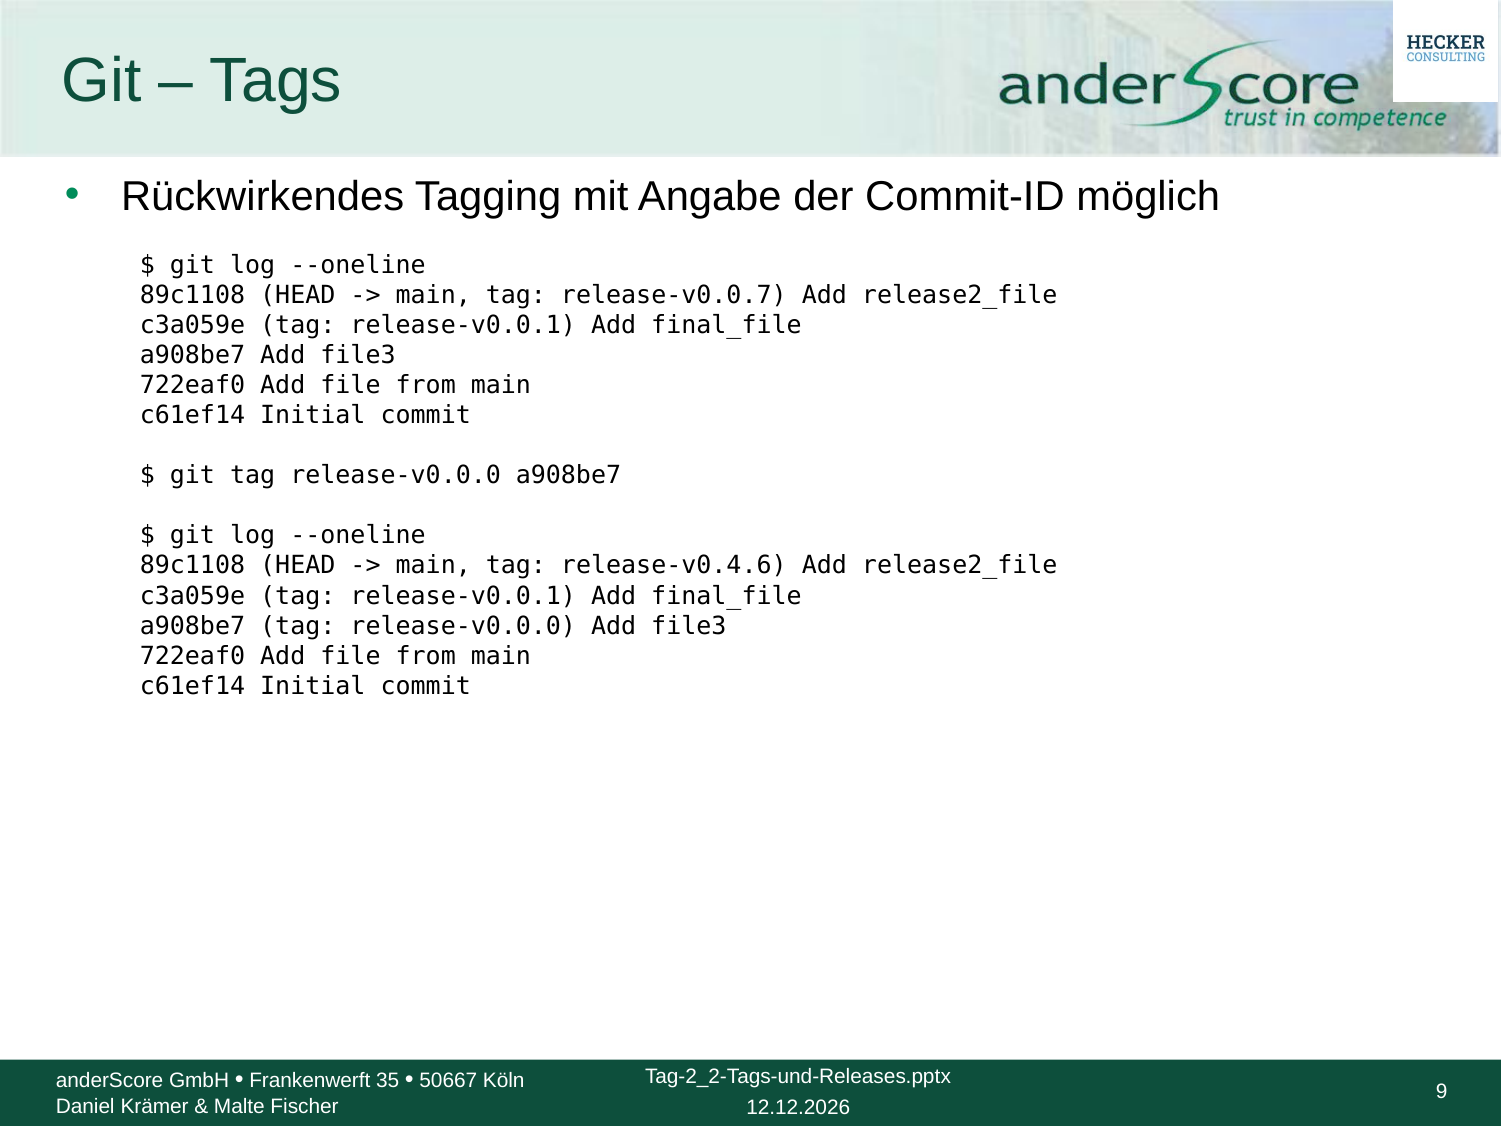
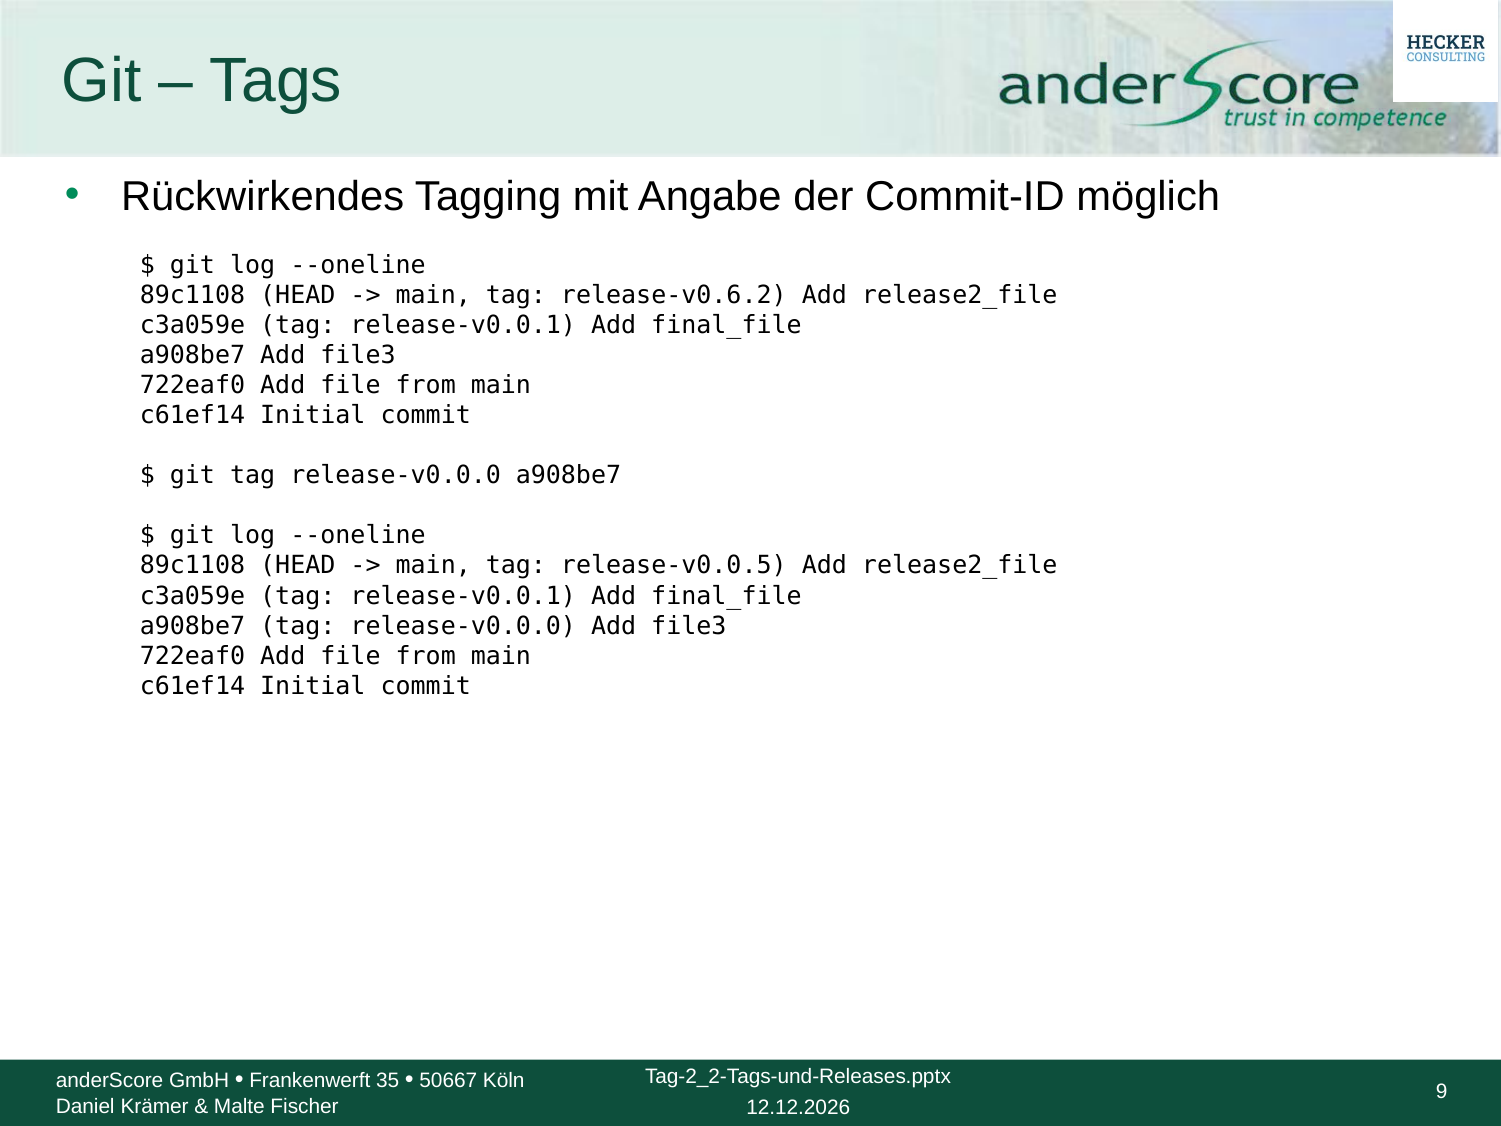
release-v0.0.7: release-v0.0.7 -> release-v0.6.2 (674, 295)
release-v0.4.6: release-v0.4.6 -> release-v0.0.5 (674, 566)
